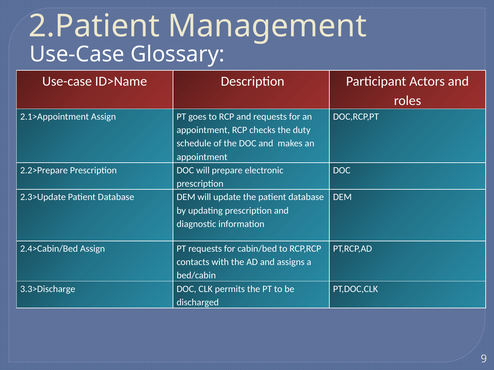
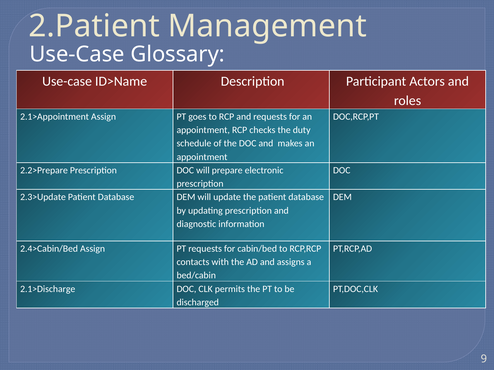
3.3>Discharge: 3.3>Discharge -> 2.1>Discharge (48, 289)
